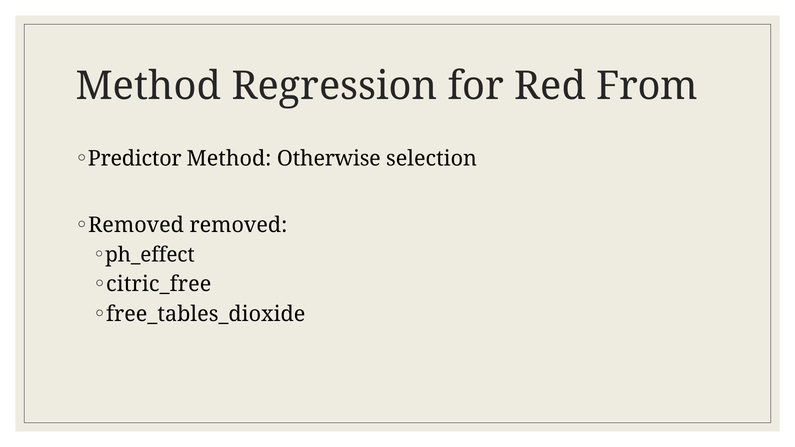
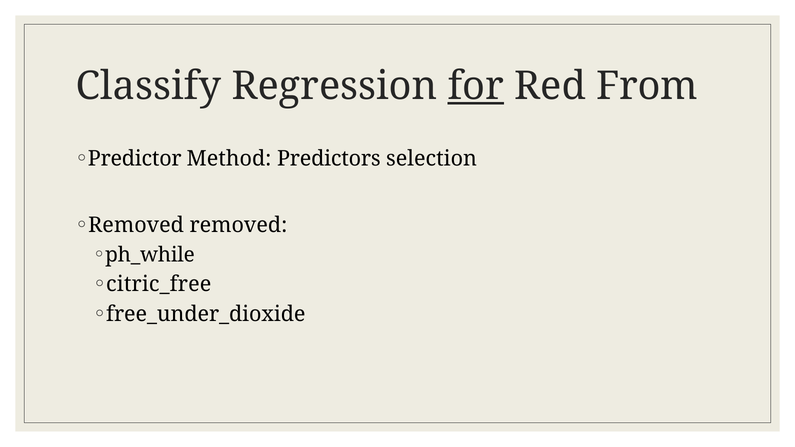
Method: Method -> Classify (148, 86)
for underline: none -> present (476, 86)
Otherwise: Otherwise -> Predictors (329, 159)
ph_effect: ph_effect -> ph_while (150, 255)
free_tables_dioxide: free_tables_dioxide -> free_under_dioxide (206, 314)
